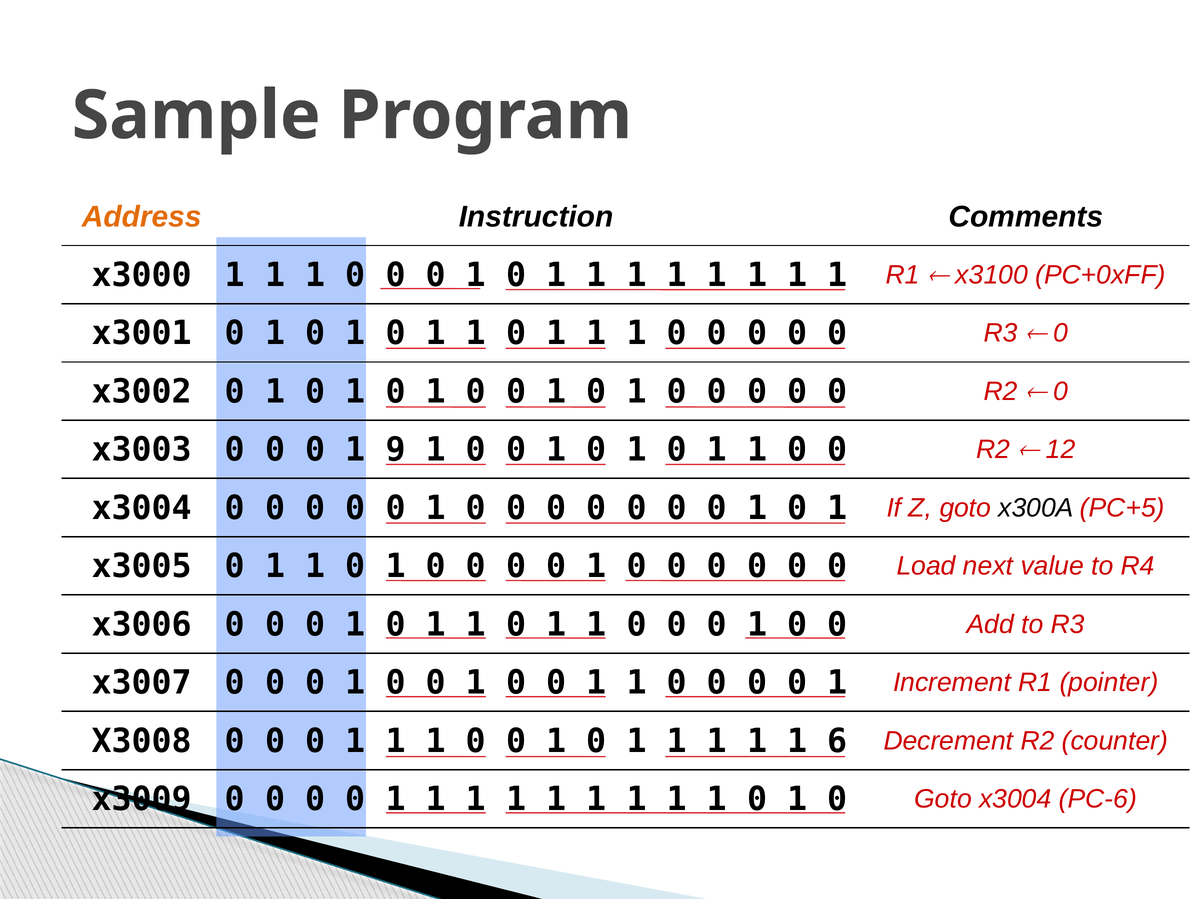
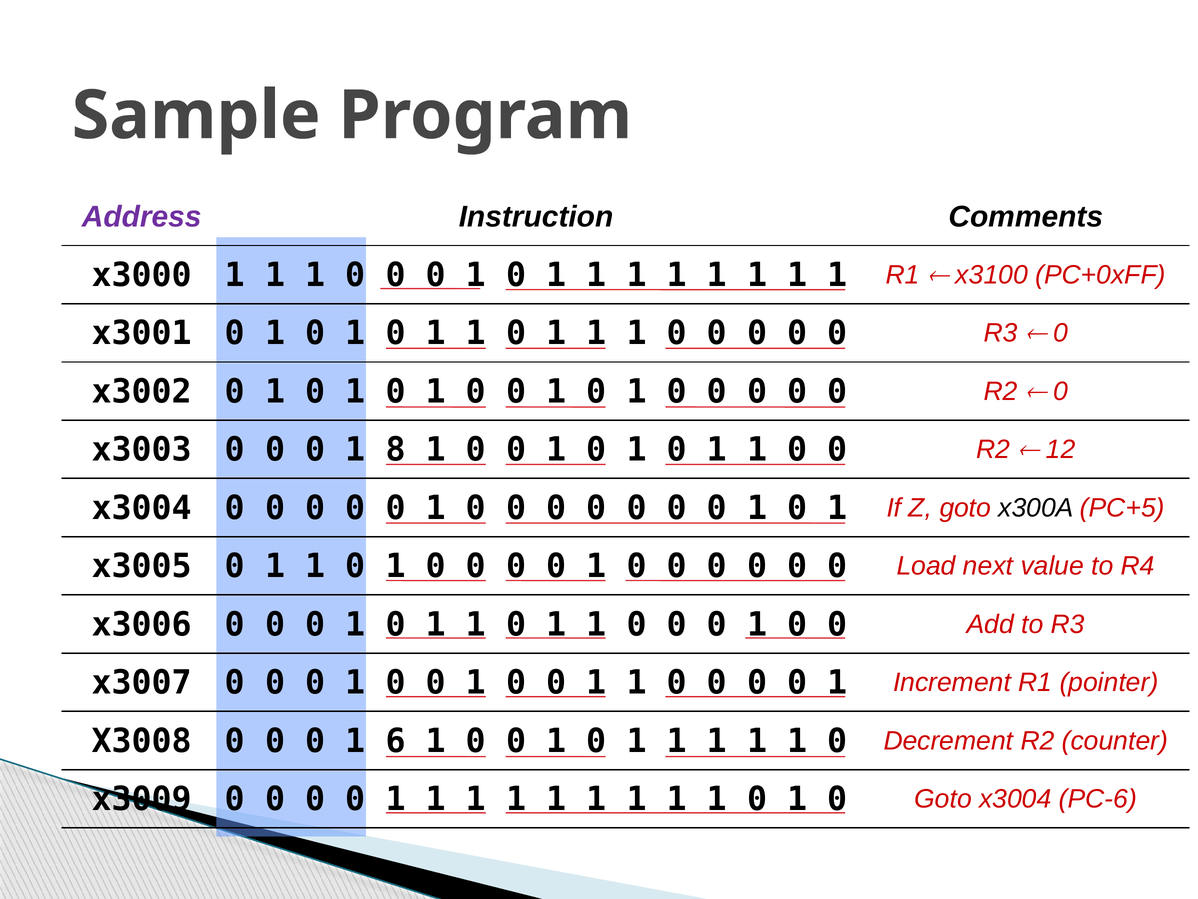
Address colour: orange -> purple (142, 217)
9: 9 -> 8 (396, 450)
1: 1 -> 6 (396, 741)
6: 6 -> 0 (837, 741)
